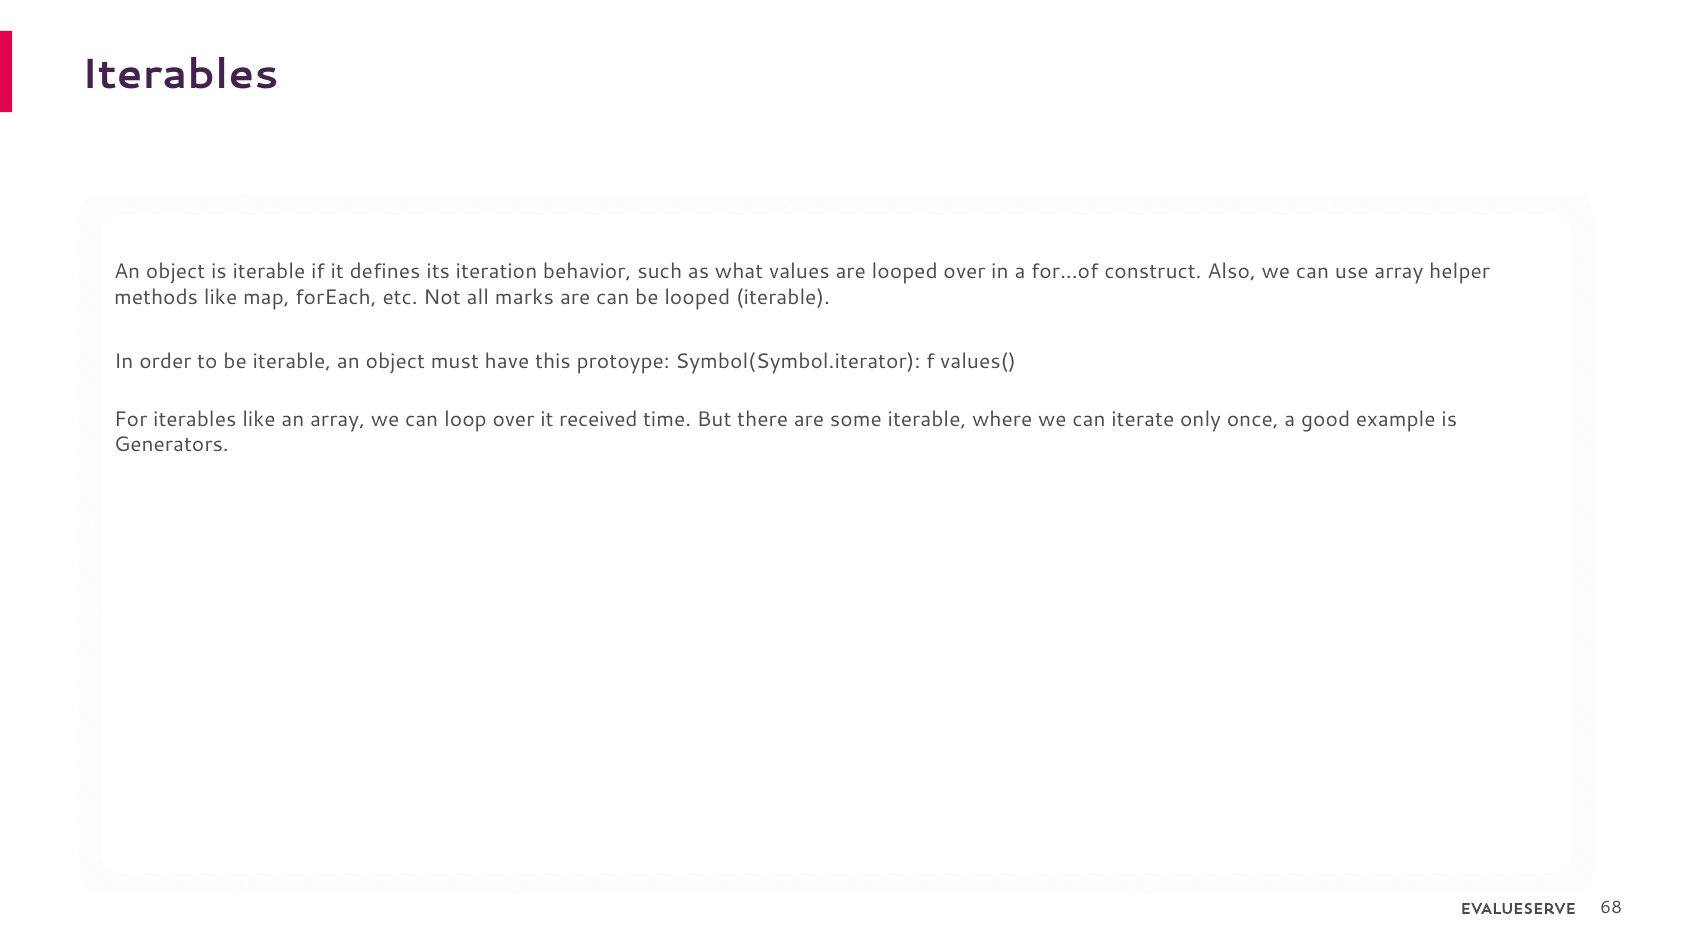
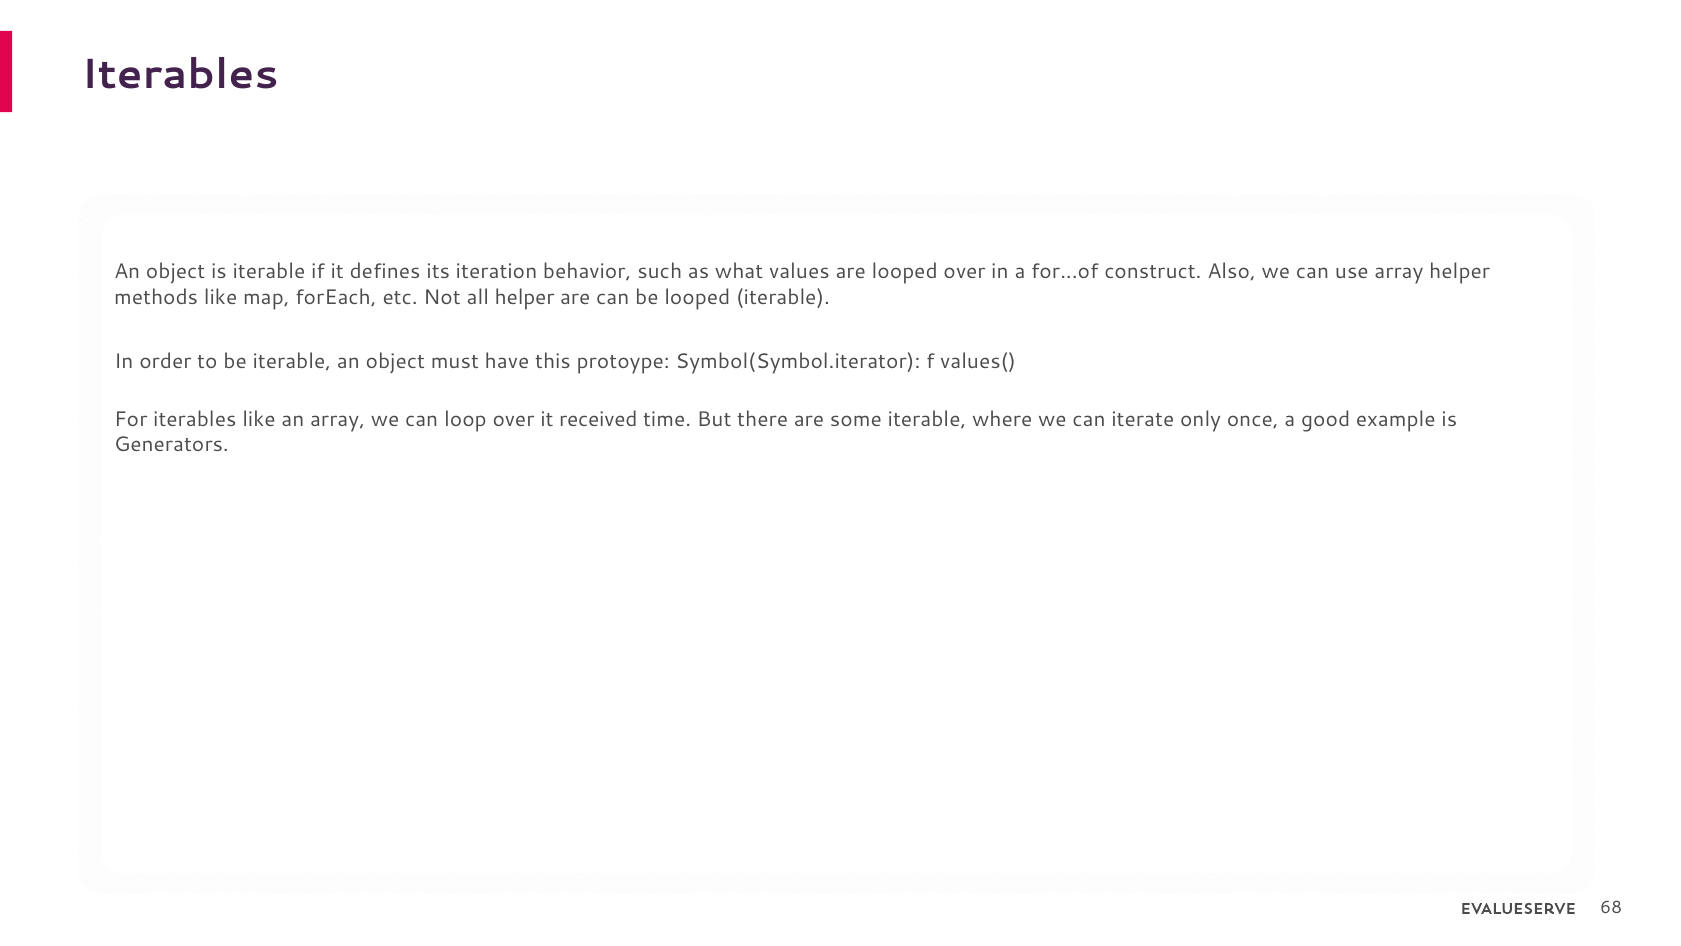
all marks: marks -> helper (525, 297)
